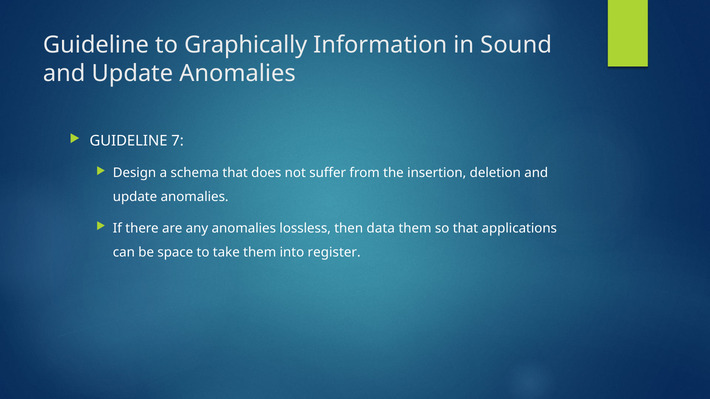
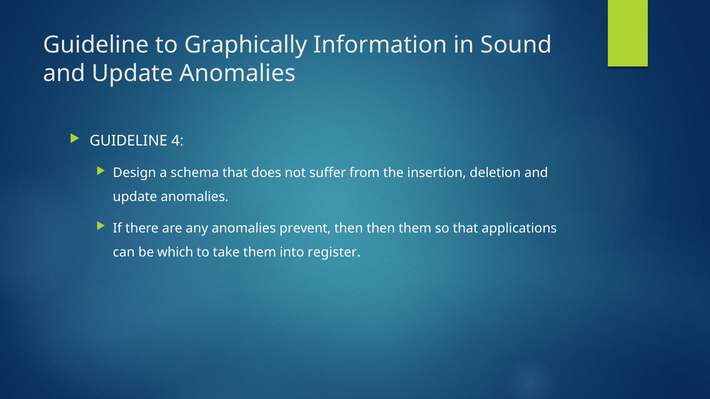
7: 7 -> 4 (178, 141)
lossless: lossless -> prevent (305, 228)
then data: data -> then (381, 228)
space: space -> which (175, 252)
